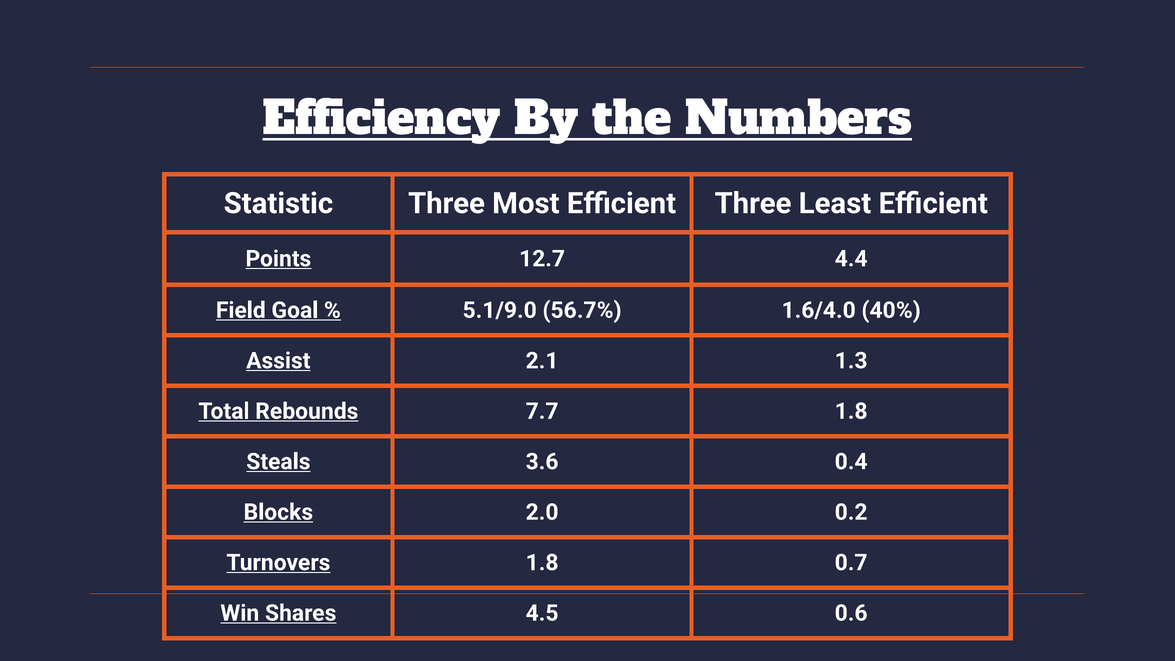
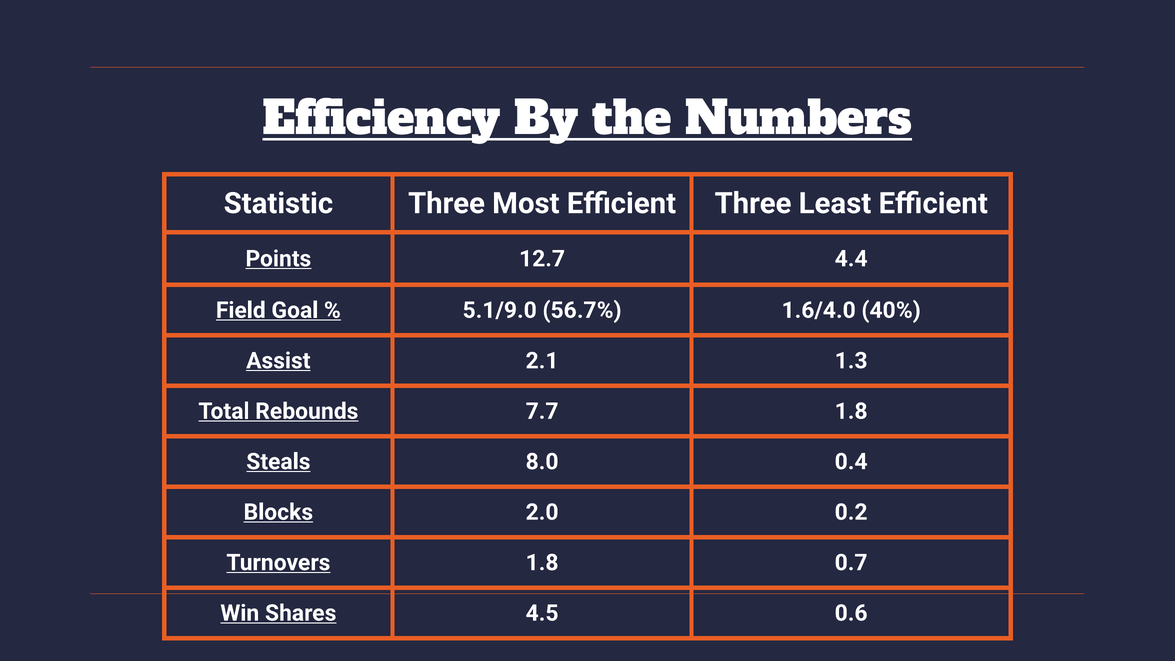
3.6: 3.6 -> 8.0 (542, 462)
